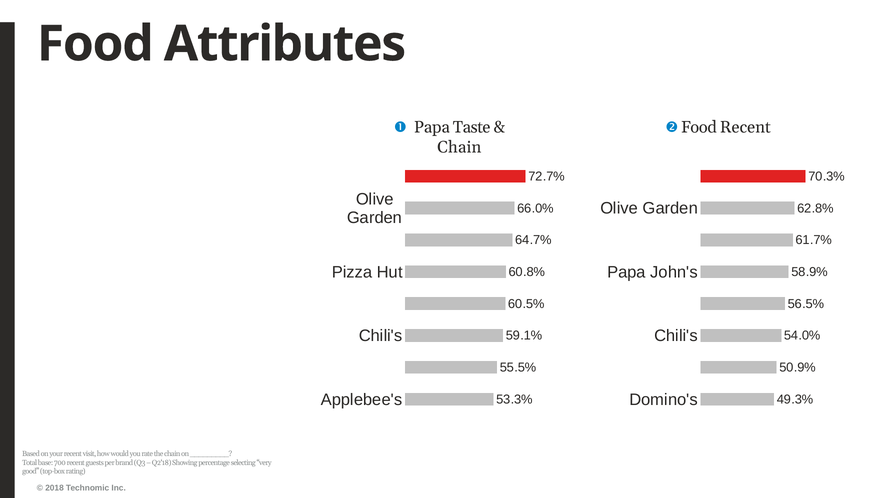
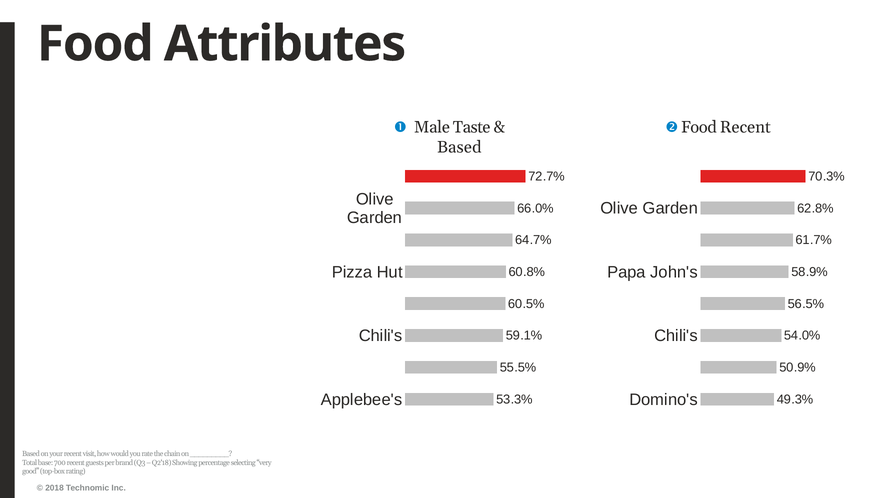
Papa: Papa -> Male (432, 127)
Chain: Chain -> Based (459, 147)
